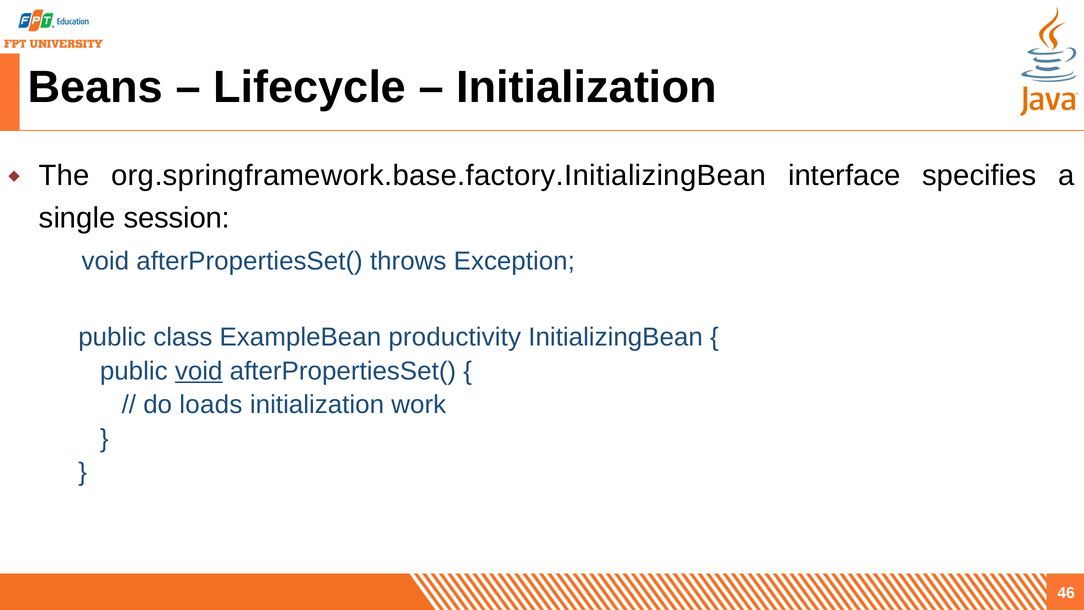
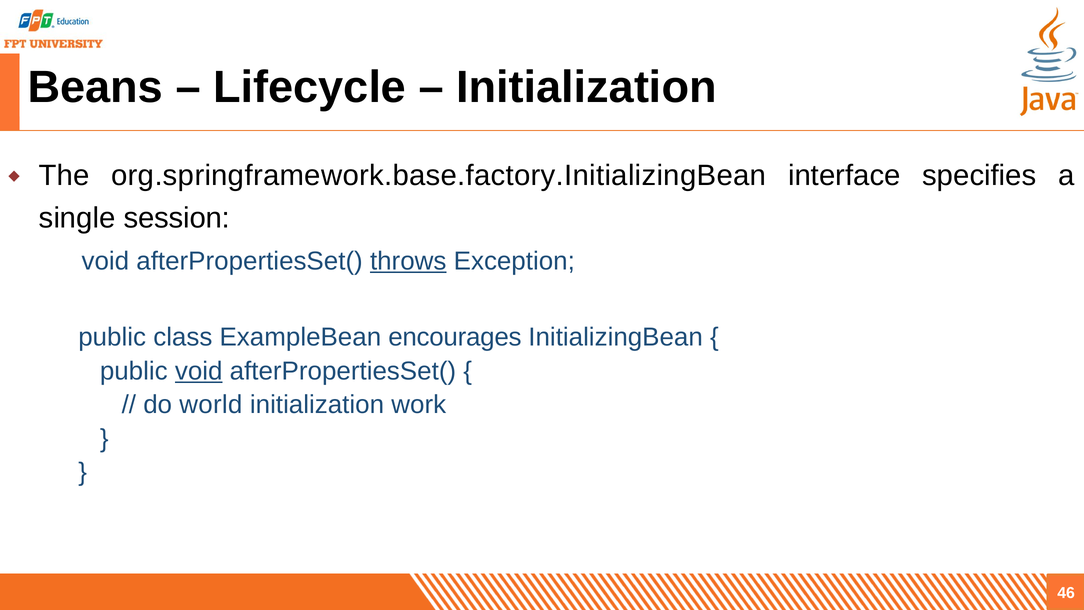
throws underline: none -> present (408, 261)
productivity: productivity -> encourages (455, 337)
loads: loads -> world (211, 405)
